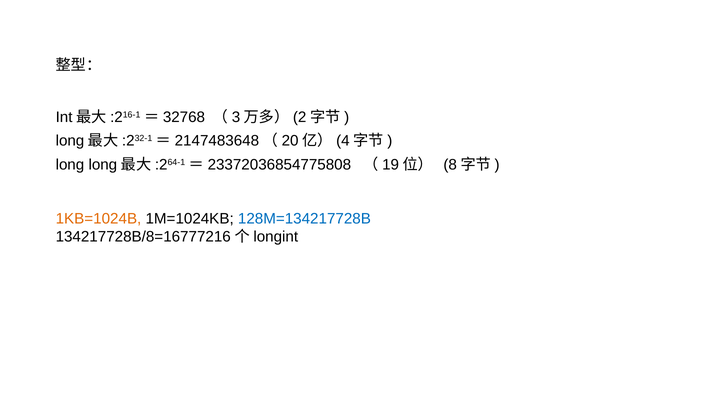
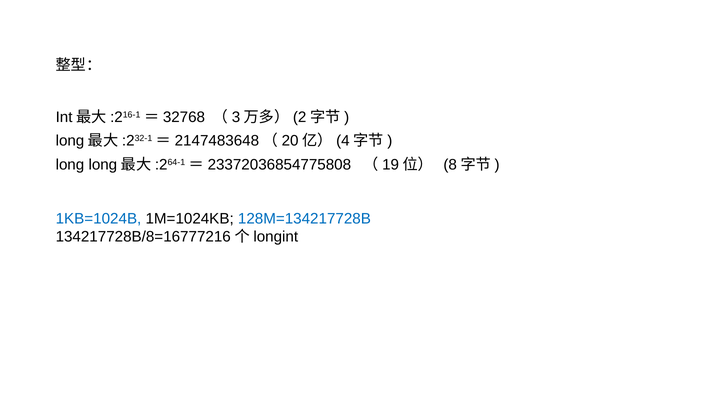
1KB=1024B colour: orange -> blue (98, 218)
